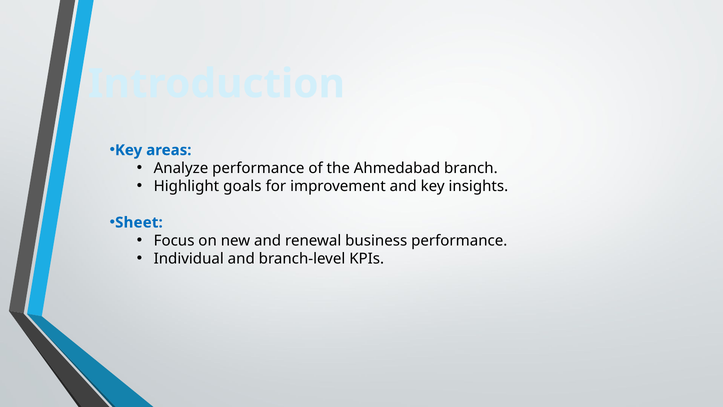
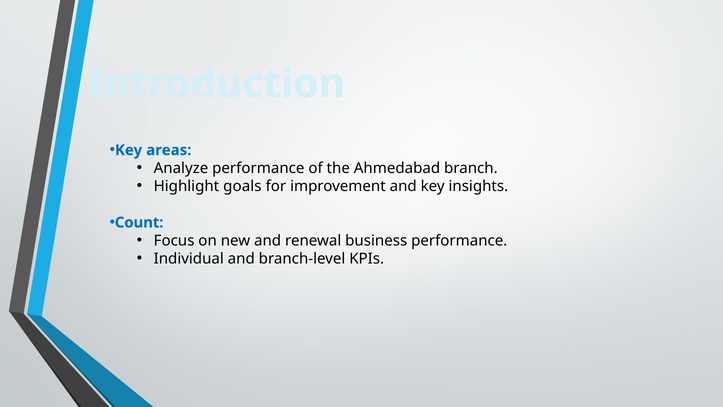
Sheet: Sheet -> Count (139, 222)
